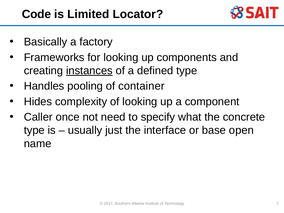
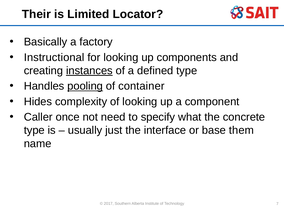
Code: Code -> Their (36, 14)
Frameworks: Frameworks -> Instructional (54, 57)
pooling underline: none -> present (85, 86)
open: open -> them (241, 130)
